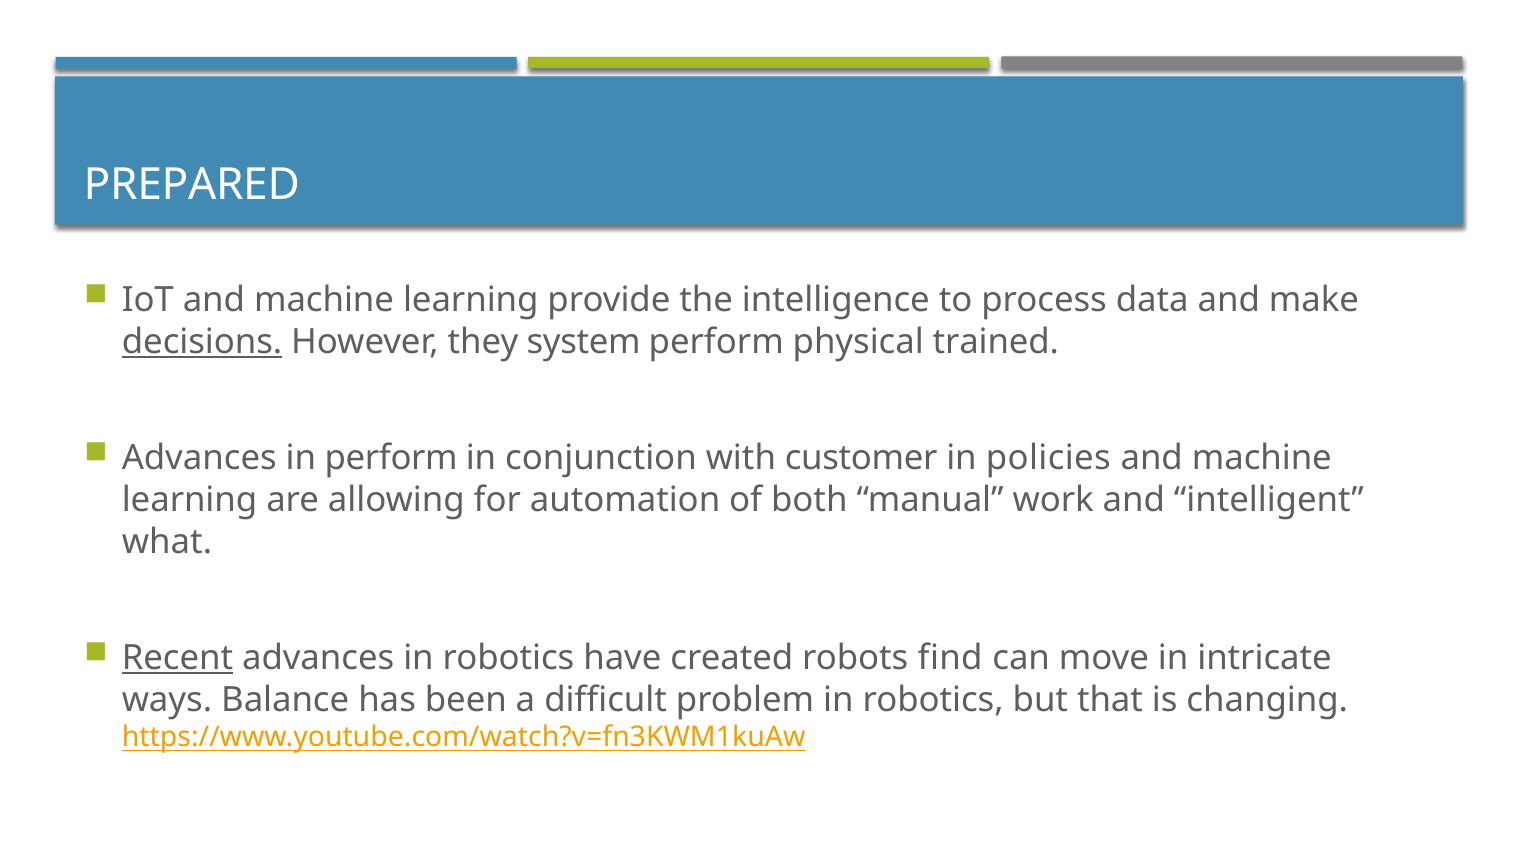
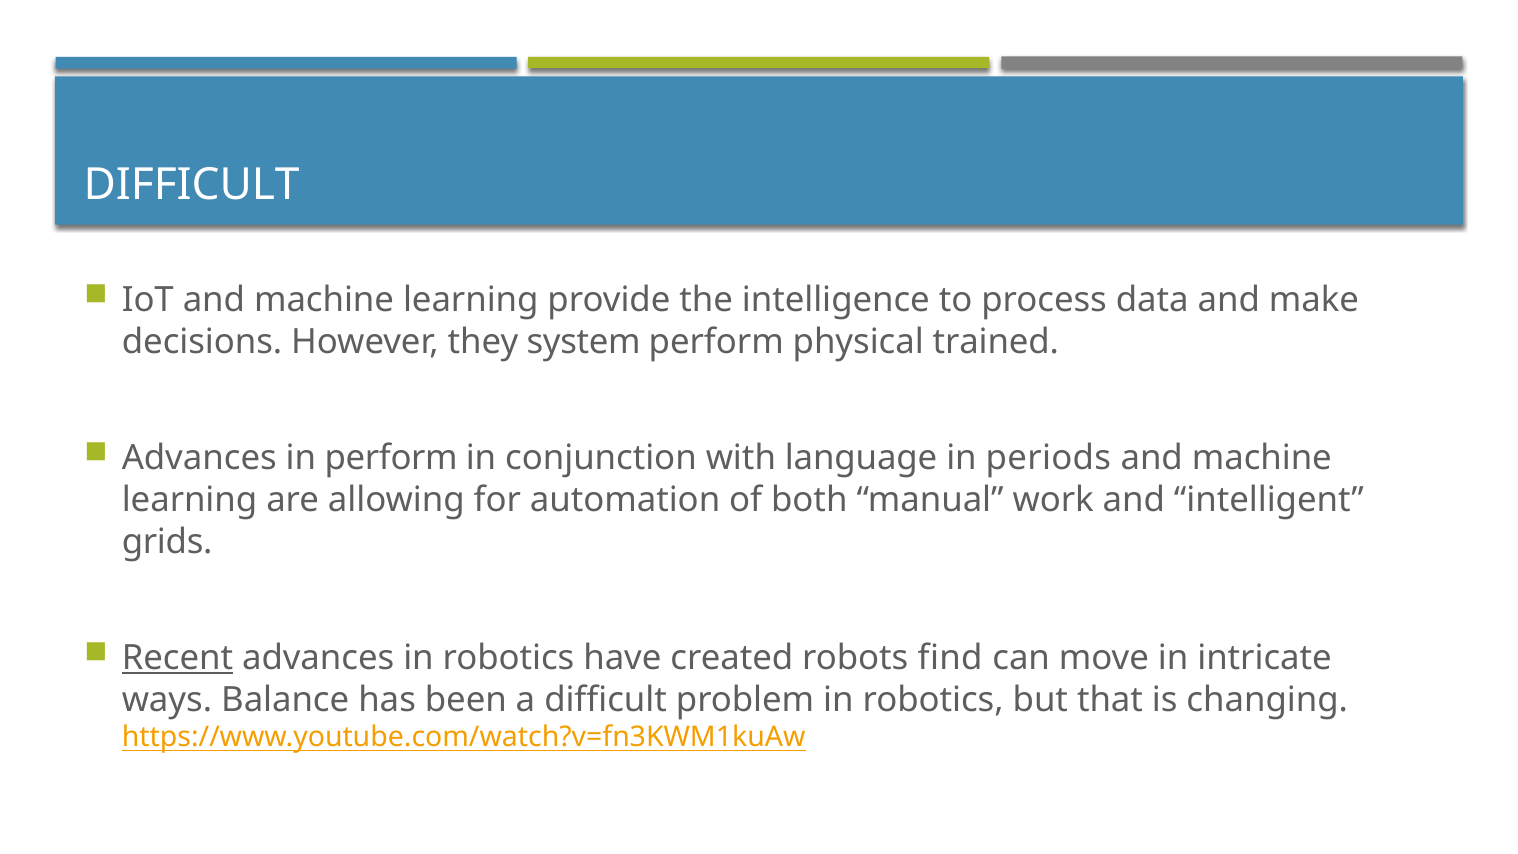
PREPARED: PREPARED -> DIFFICULT (192, 184)
decisions underline: present -> none (202, 342)
customer: customer -> language (861, 458)
policies: policies -> periods (1048, 458)
what: what -> grids (167, 542)
